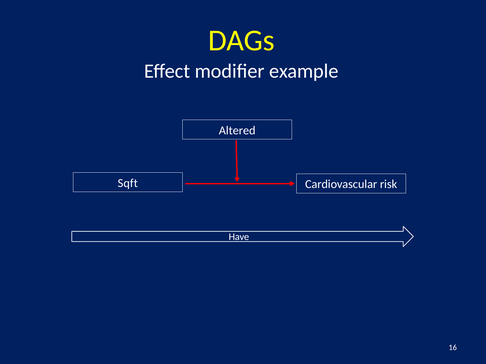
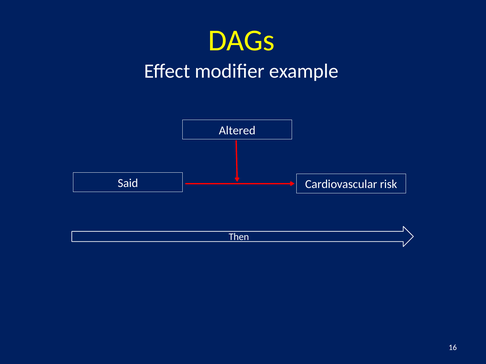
Sqft: Sqft -> Said (128, 183)
Have: Have -> Then (239, 237)
